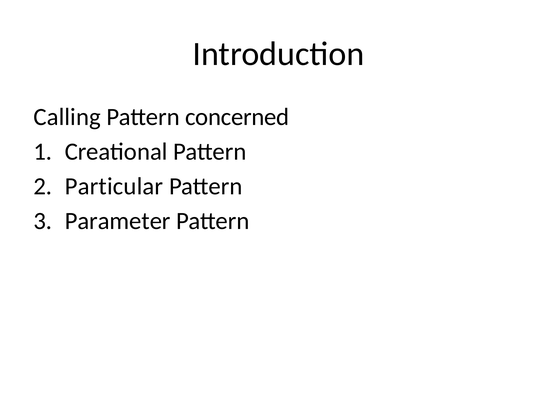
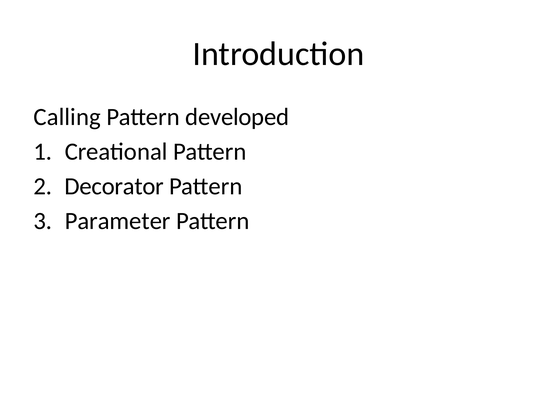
concerned: concerned -> developed (237, 117)
Particular: Particular -> Decorator (114, 186)
